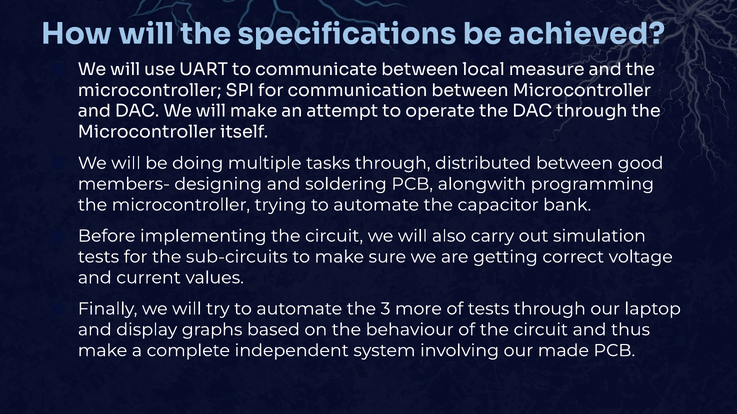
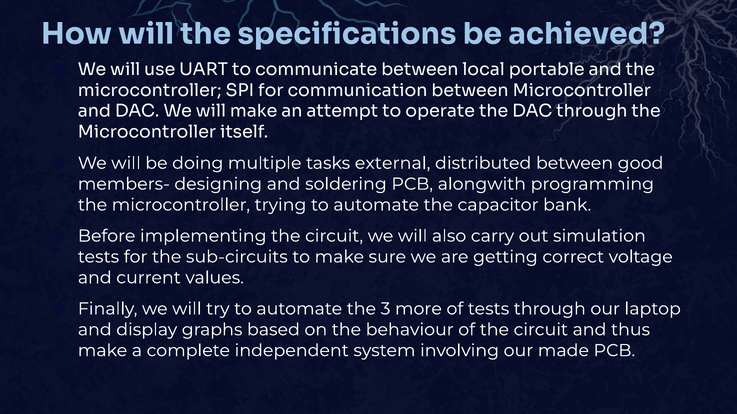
measure: measure -> portable (547, 70)
tasks through: through -> external (393, 163)
